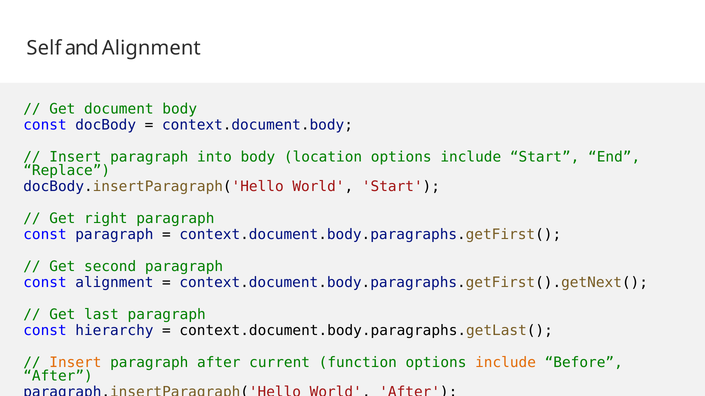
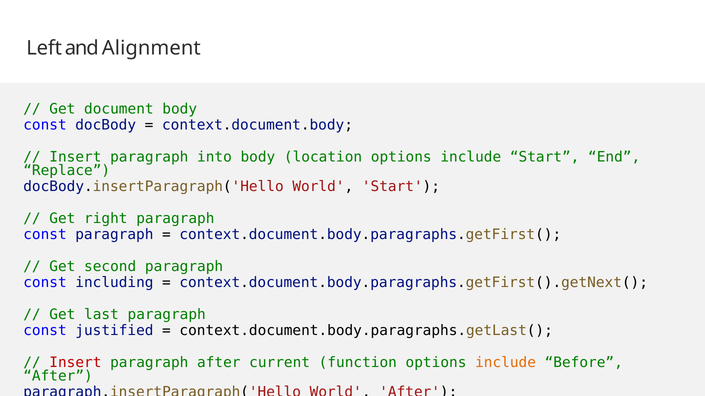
Self: Self -> Left (44, 48)
const alignment: alignment -> including (114, 283)
hierarchy: hierarchy -> justified (114, 331)
Insert colour: orange -> red (75, 363)
